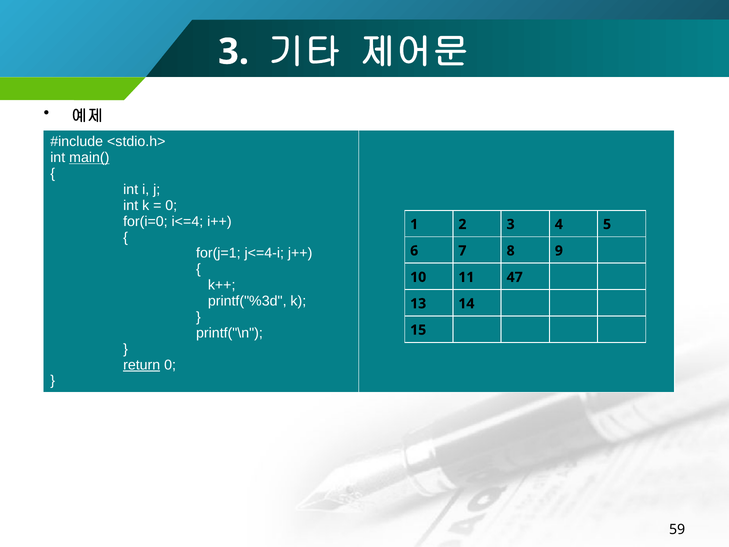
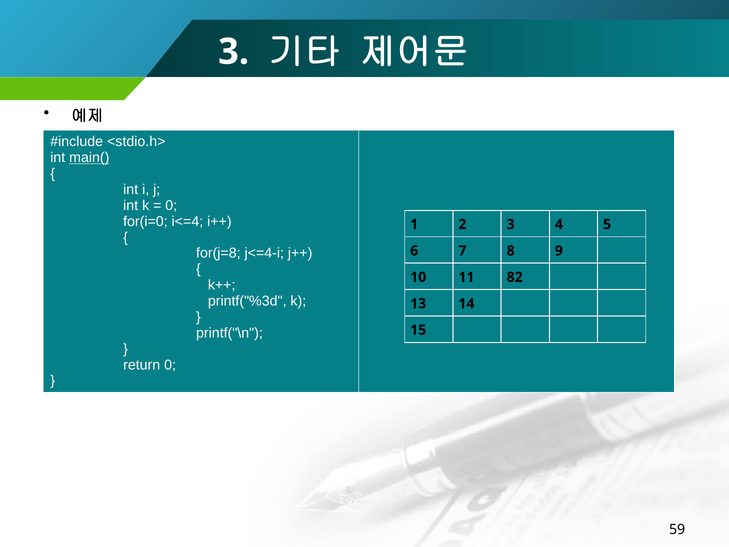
for(j=1: for(j=1 -> for(j=8 (218, 253)
47: 47 -> 82 (515, 277)
return underline: present -> none (142, 365)
